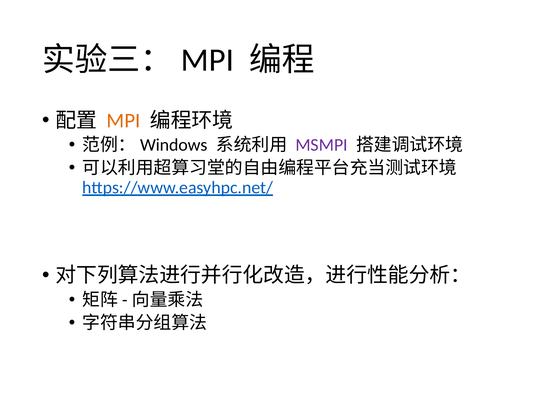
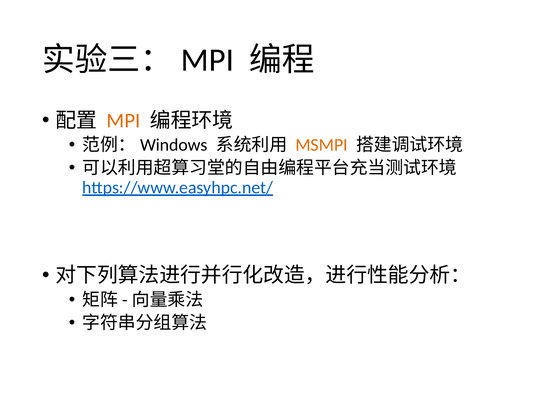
MSMPI colour: purple -> orange (322, 145)
